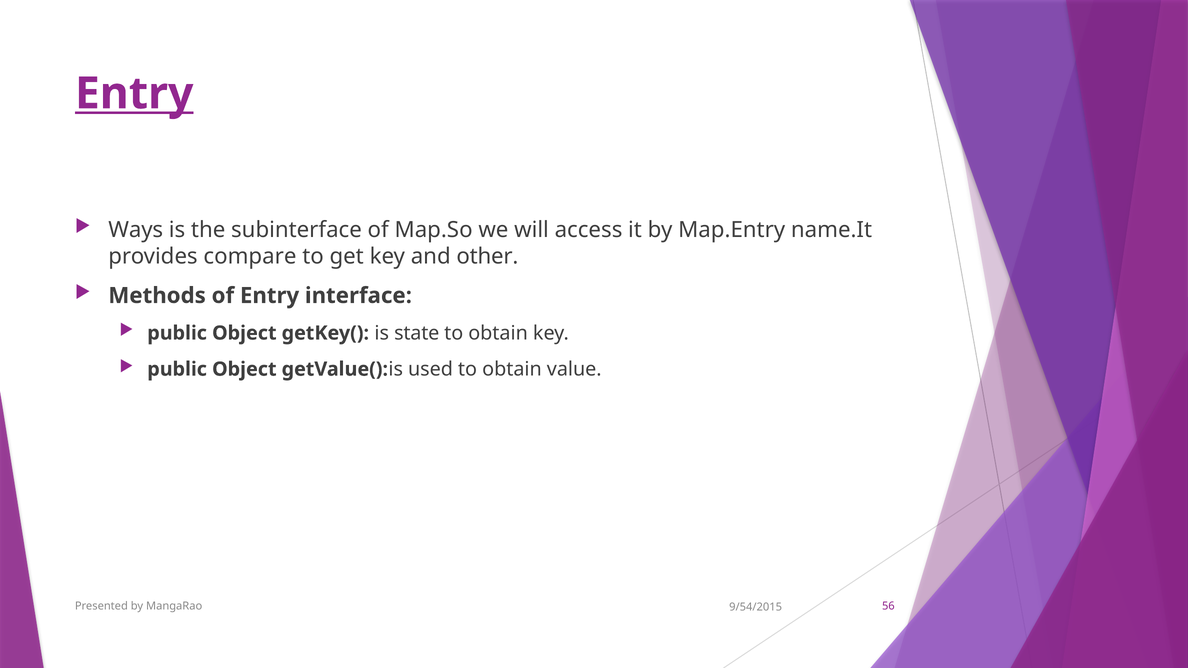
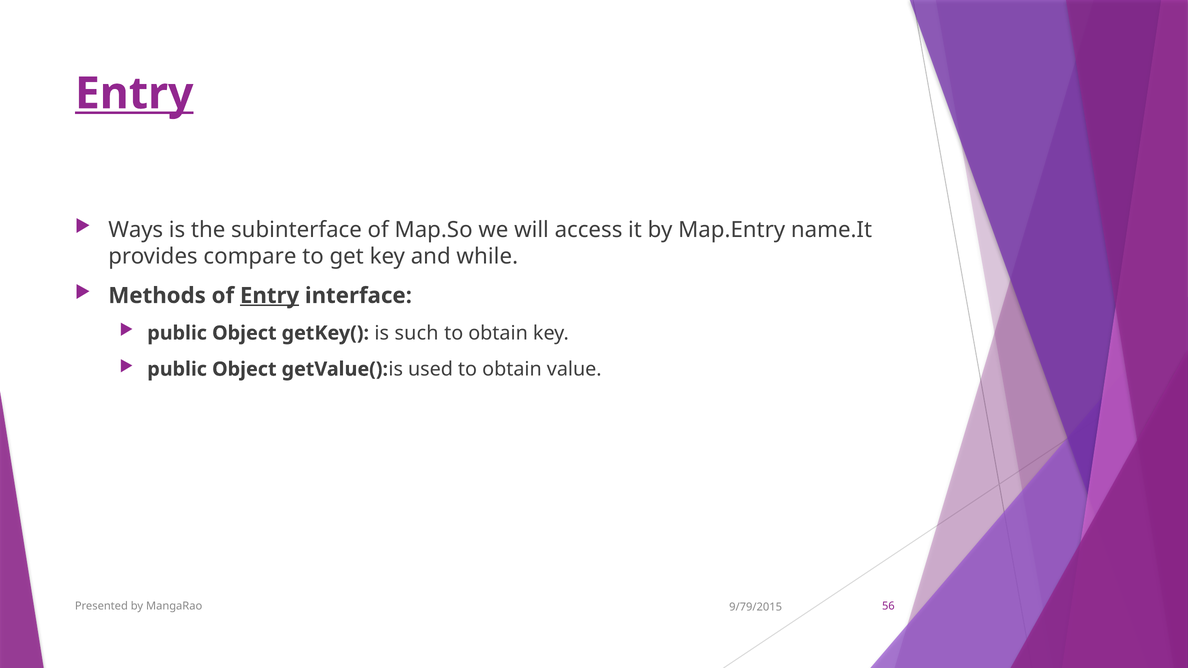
other: other -> while (487, 257)
Entry underline: none -> present (270, 296)
state: state -> such (417, 333)
9/54/2015: 9/54/2015 -> 9/79/2015 (756, 607)
